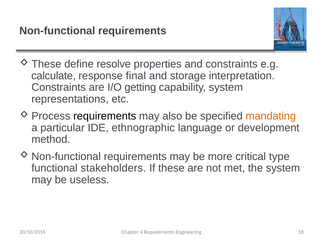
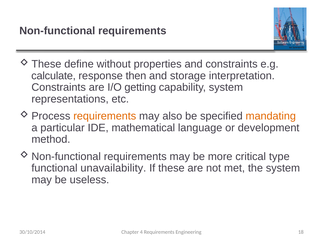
resolve: resolve -> without (114, 64)
final: final -> then (136, 75)
requirements colour: black -> orange (105, 116)
ethnographic: ethnographic -> mathematical (143, 127)
stakeholders: stakeholders -> unavailability (113, 168)
